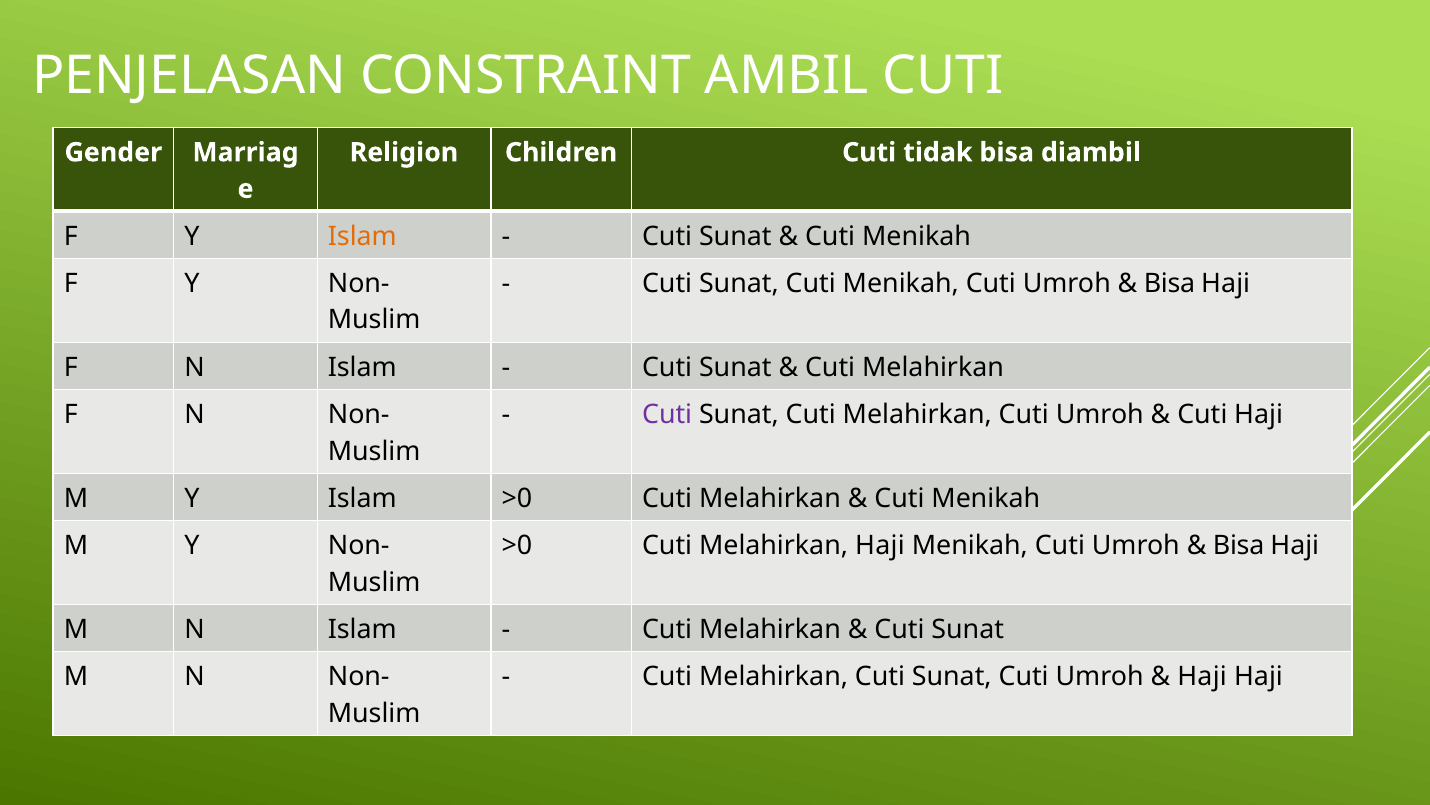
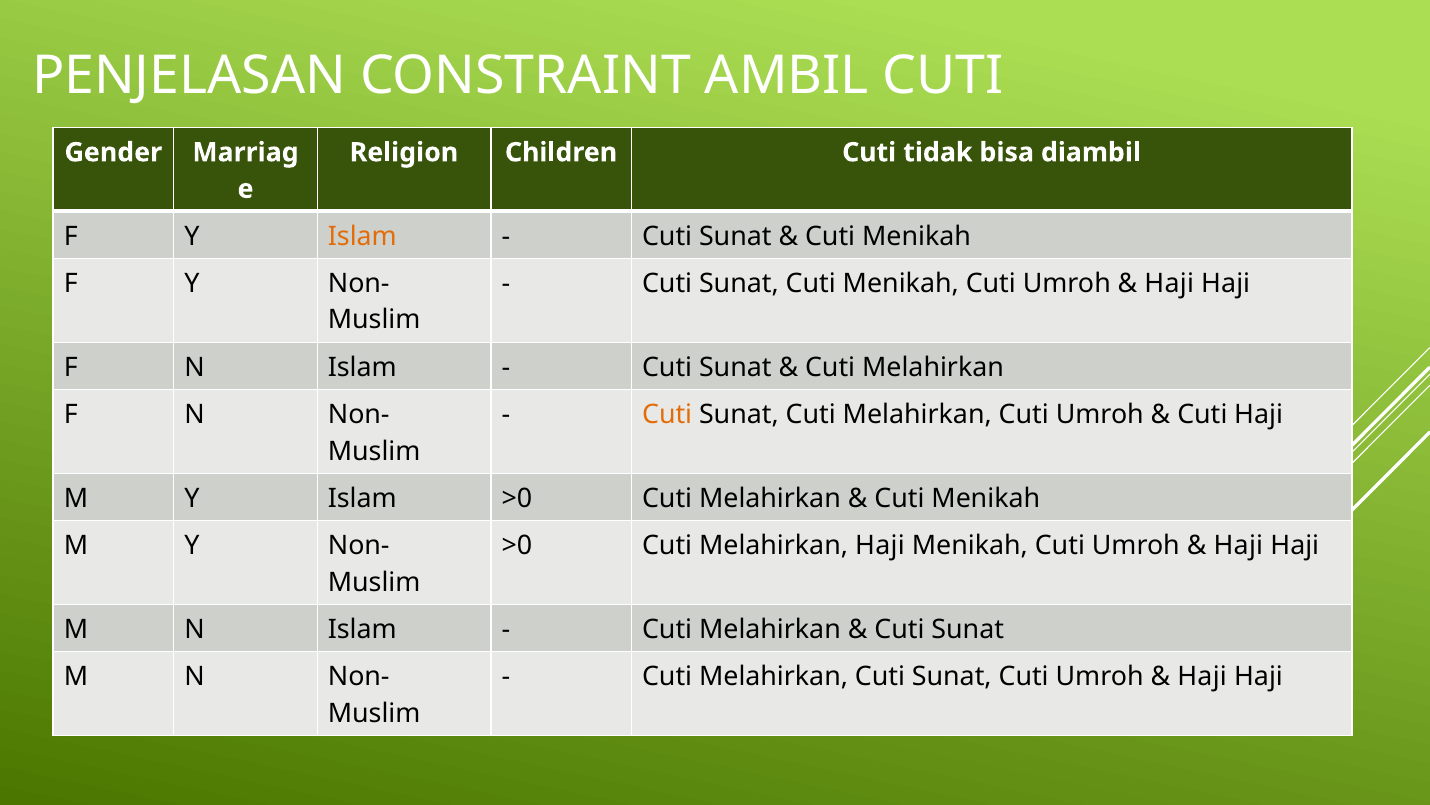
Bisa: Bisa -> Haji (1169, 283)
Cuti colour: purple -> orange (667, 414)
Bisa: Bisa -> Haji (1238, 545)
